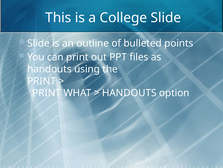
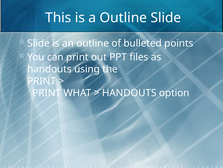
a College: College -> Outline (123, 18)
